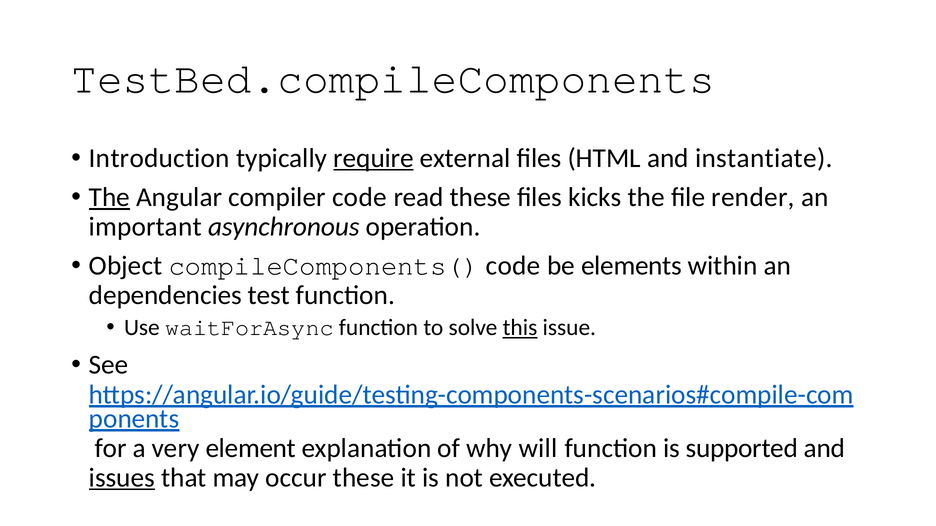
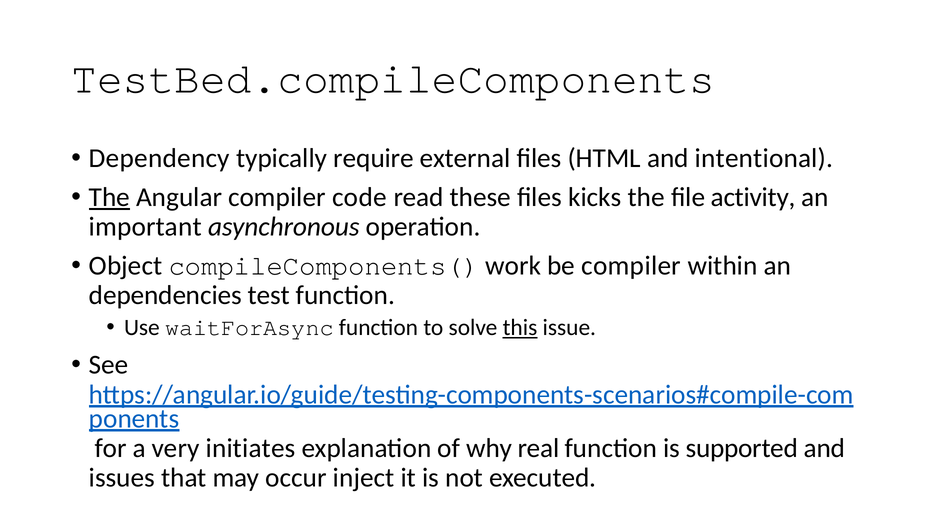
Introduction: Introduction -> Dependency (159, 158)
require underline: present -> none (374, 158)
instantiate: instantiate -> intentional (764, 158)
render: render -> activity (753, 197)
compileComponents( code: code -> work (513, 266)
be elements: elements -> compiler (631, 266)
element: element -> initiates (251, 449)
will: will -> real (538, 449)
issues underline: present -> none (122, 478)
occur these: these -> inject (364, 478)
